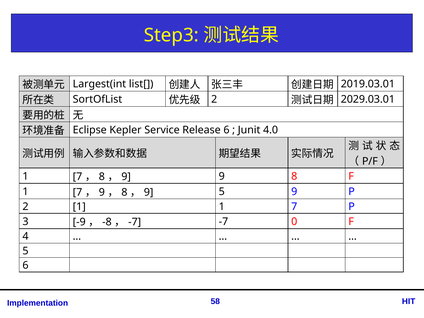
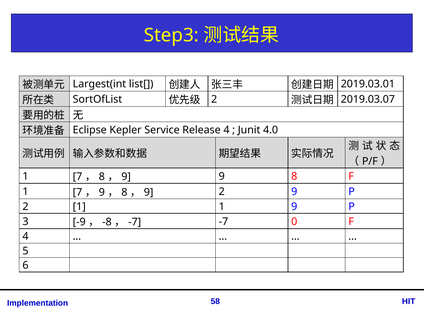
2029.03.01: 2029.03.01 -> 2019.03.07 (368, 99)
Release 6: 6 -> 4 (226, 130)
9 5: 5 -> 2 (222, 192)
1 1 7: 7 -> 9 (294, 207)
